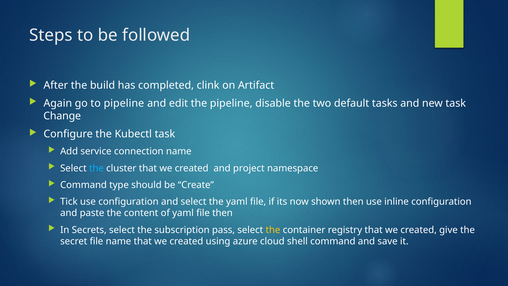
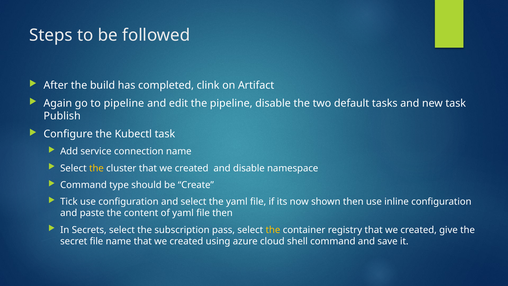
Change: Change -> Publish (62, 116)
the colour: light blue -> yellow (96, 168)
and project: project -> disable (249, 168)
